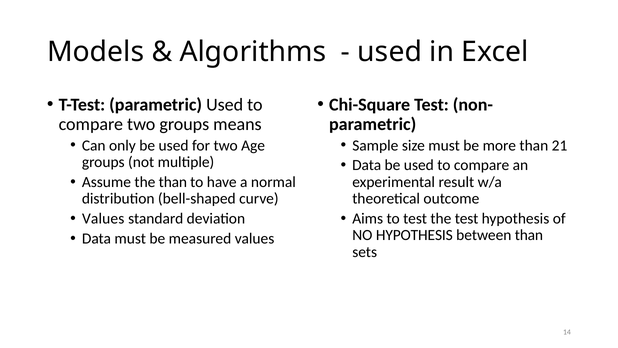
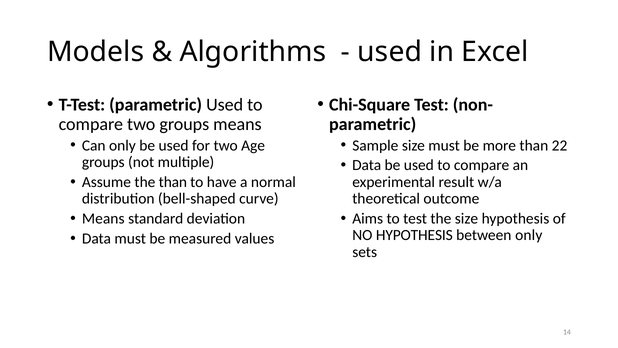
21: 21 -> 22 (560, 145)
Values: Values -> Means (103, 218)
the test: test -> size (466, 218)
between than: than -> only (529, 235)
